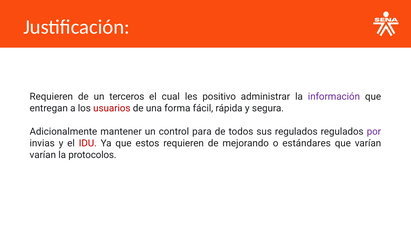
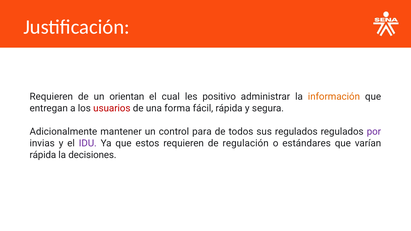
terceros: terceros -> orientan (127, 97)
información colour: purple -> orange (334, 97)
IDU colour: red -> purple (88, 143)
mejorando: mejorando -> regulación (246, 143)
varían: varían -> rápida (43, 155)
protocolos: protocolos -> decisiones (92, 155)
